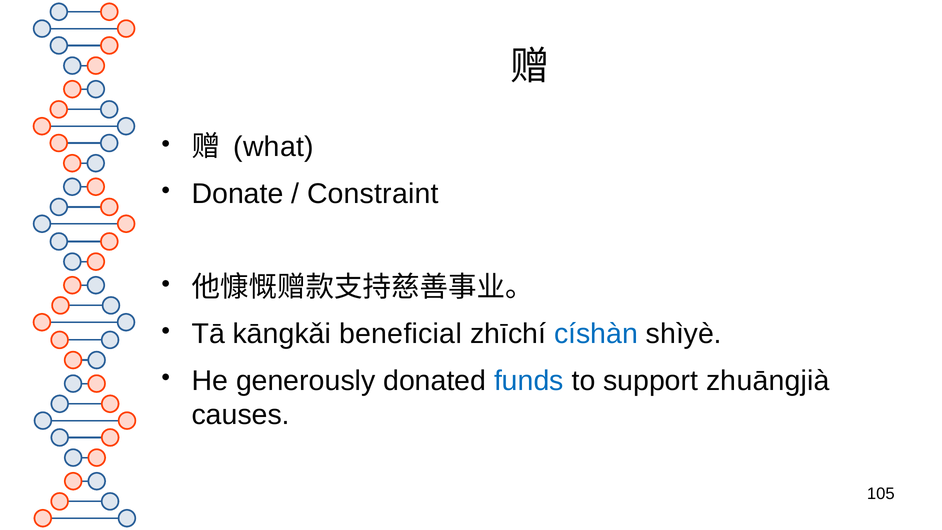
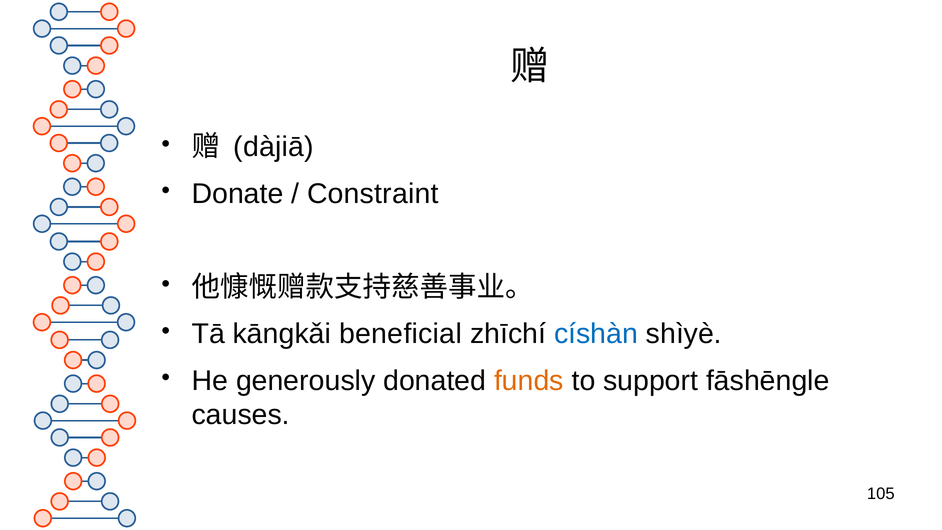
what: what -> dàjiā (274, 147)
funds colour: blue -> orange (529, 381)
zhuāngjià: zhuāngjià -> fāshēngle (768, 381)
